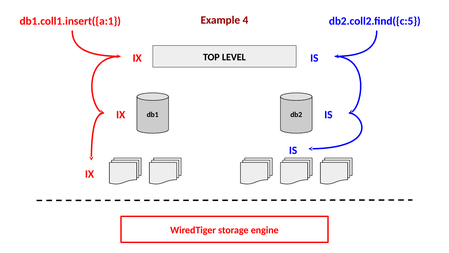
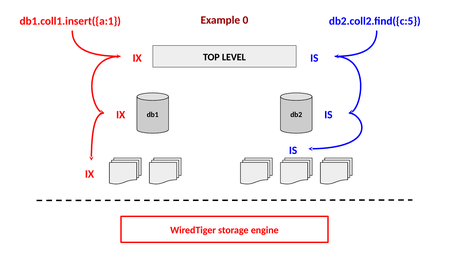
4: 4 -> 0 (245, 20)
